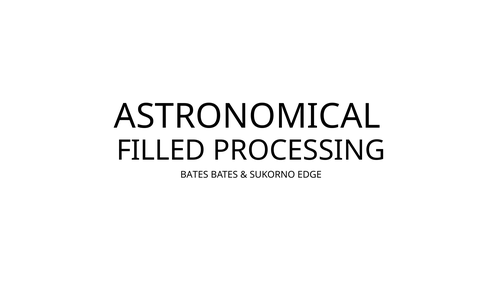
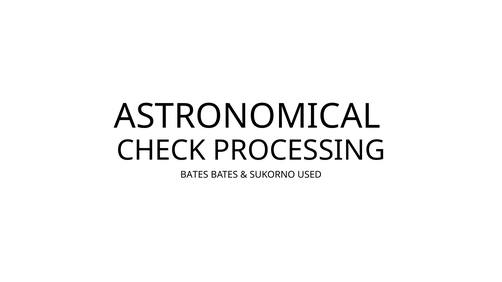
FILLED: FILLED -> CHECK (161, 151)
EDGE: EDGE -> USED (310, 175)
